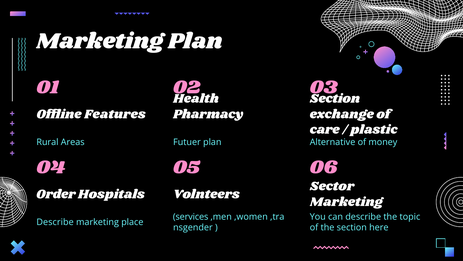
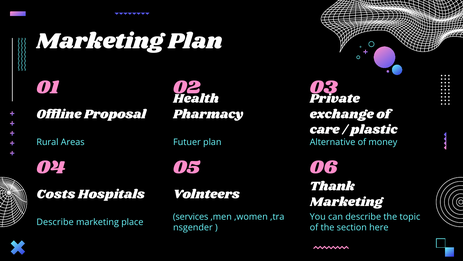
Section: Section -> Private (335, 98)
Features: Features -> Proposal (115, 114)
Sector: Sector -> Thank (332, 186)
Order: Order -> Costs (56, 194)
